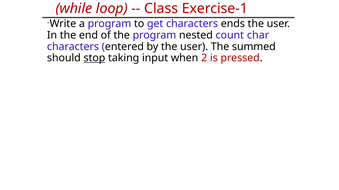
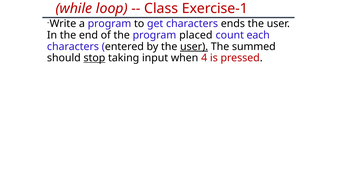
nested: nested -> placed (196, 35)
char: char -> each (258, 35)
user underline: none -> present (194, 47)
2: 2 -> 4 (204, 58)
